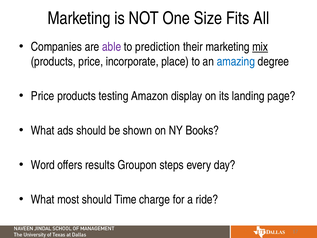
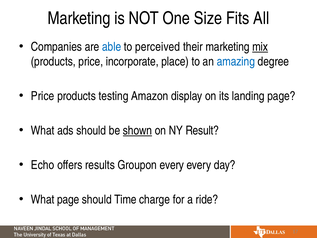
able colour: purple -> blue (112, 47)
prediction: prediction -> perceived (158, 47)
shown underline: none -> present (137, 130)
Books: Books -> Result (202, 130)
Word: Word -> Echo (43, 165)
Groupon steps: steps -> every (172, 165)
What most: most -> page (68, 199)
